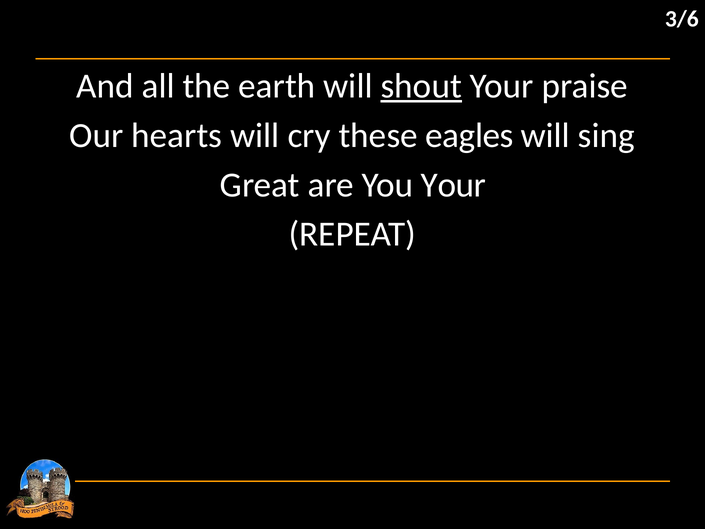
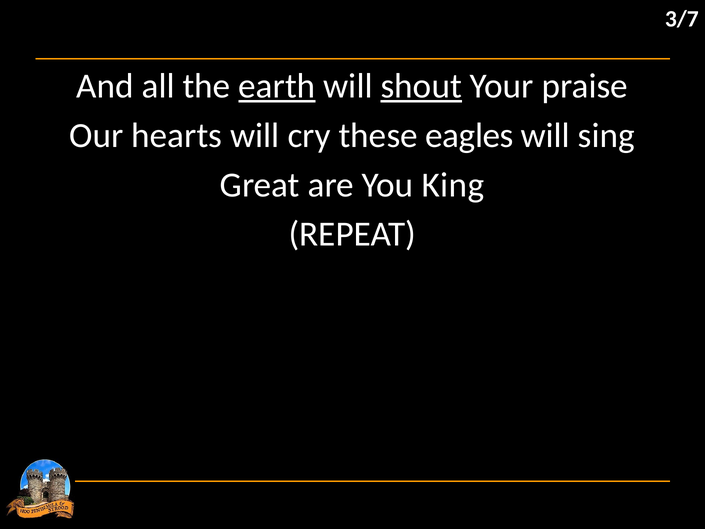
3/6: 3/6 -> 3/7 (682, 19)
earth underline: none -> present (277, 86)
You Your: Your -> King (453, 185)
